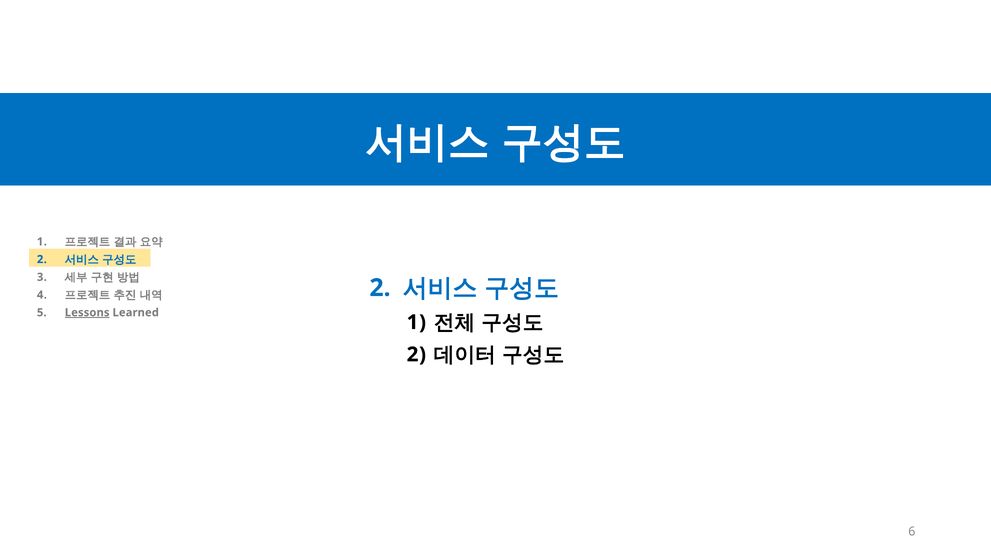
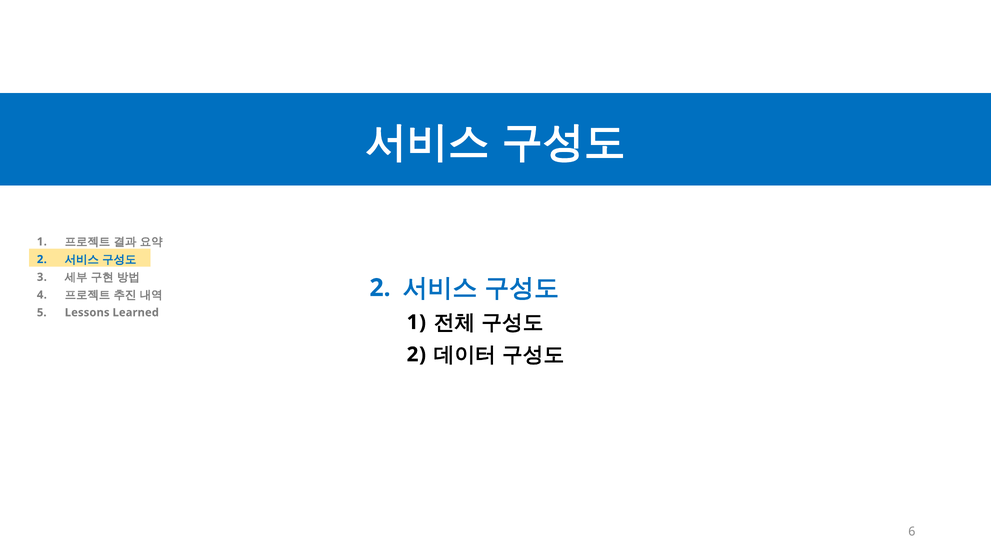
Lessons underline: present -> none (87, 312)
